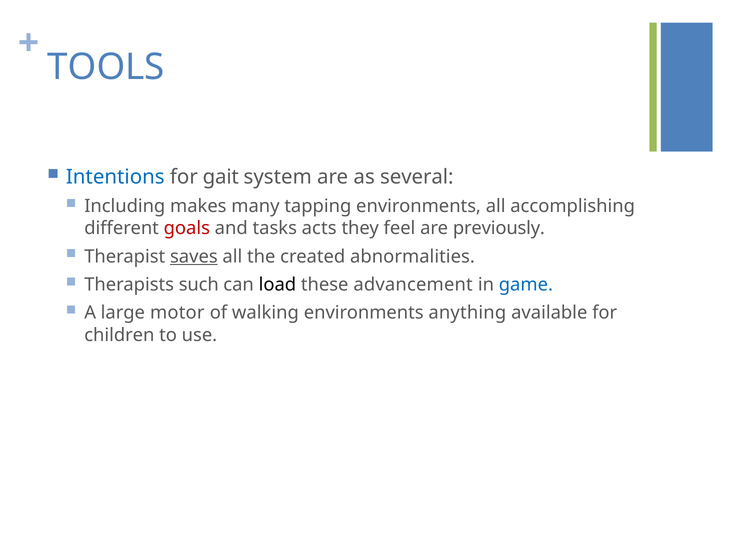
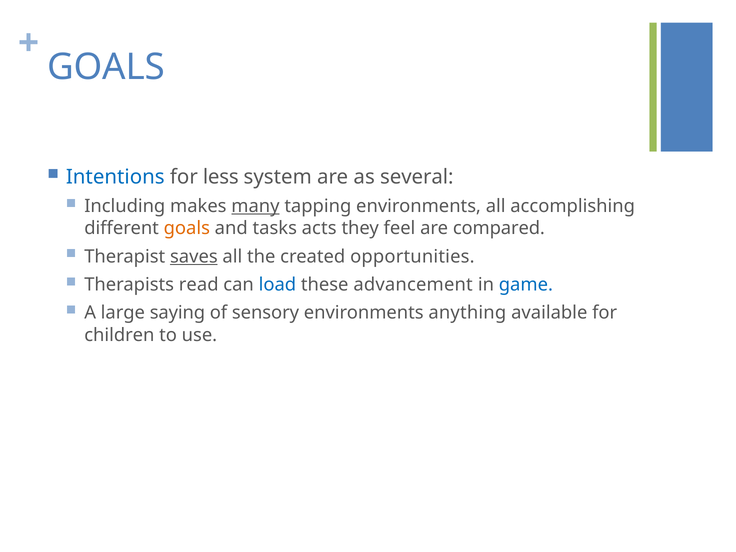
TOOLS: TOOLS -> GOALS (106, 67)
gait: gait -> less (221, 177)
many underline: none -> present (255, 206)
goals colour: red -> orange (187, 228)
previously: previously -> compared (499, 228)
abnormalities: abnormalities -> opportunities (412, 256)
such: such -> read (199, 285)
load colour: black -> blue (277, 285)
motor: motor -> saying (177, 313)
walking: walking -> sensory (266, 313)
